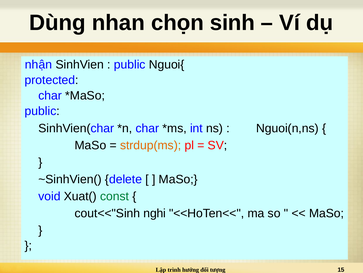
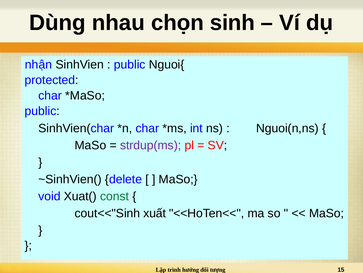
nhan: nhan -> nhau (118, 23)
strdup(ms colour: orange -> purple (151, 145)
nghi: nghi -> xuất (155, 213)
